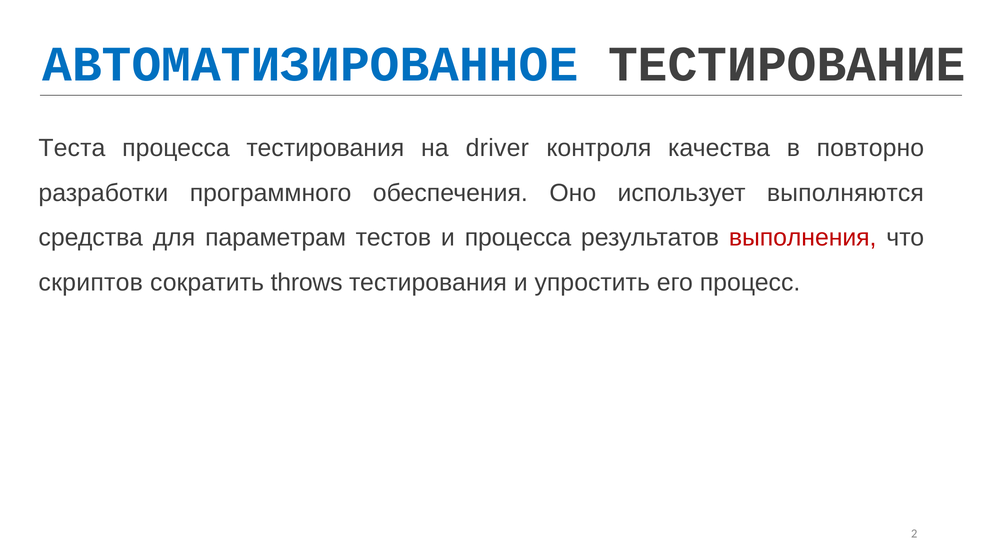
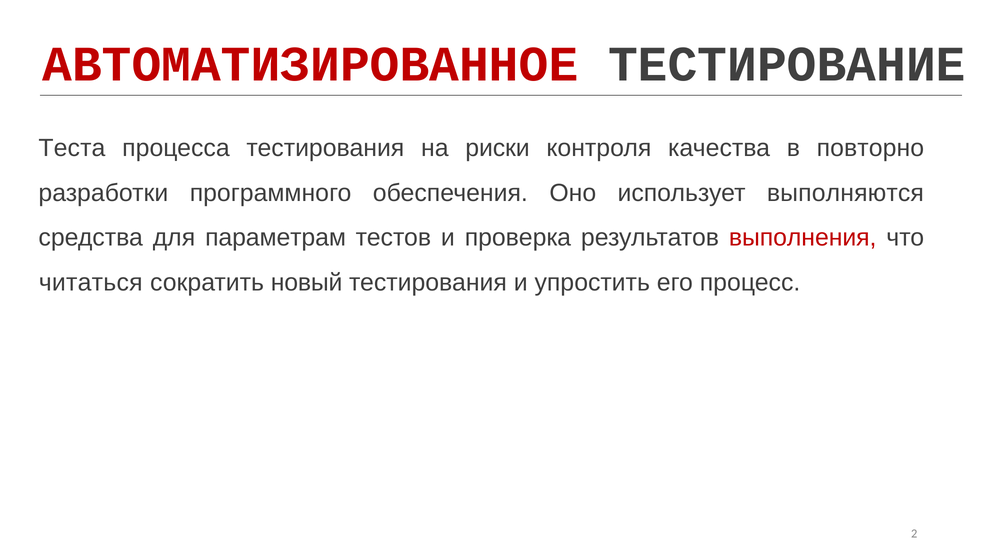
АВТОМАТИЗИРОВАННОЕ colour: blue -> red (310, 64)
driver: driver -> риски (498, 148)
и процесса: процесса -> проверка (518, 237)
скриптов: скриптов -> читаться (91, 282)
throws: throws -> новый (307, 282)
